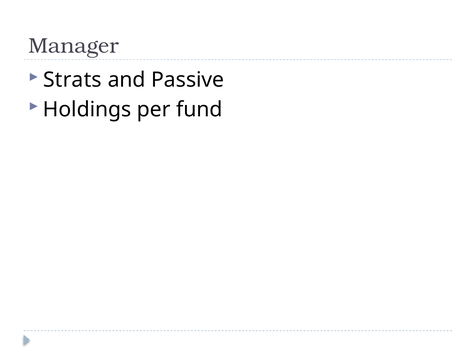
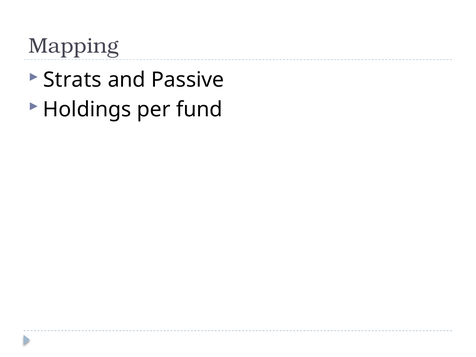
Manager: Manager -> Mapping (74, 46)
